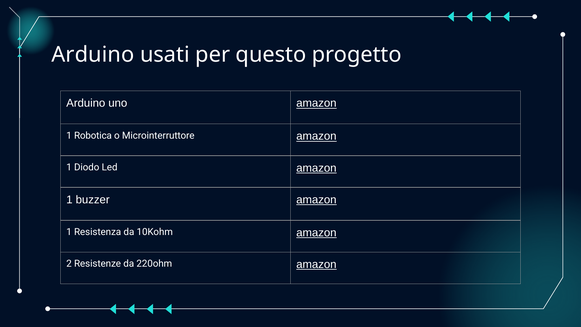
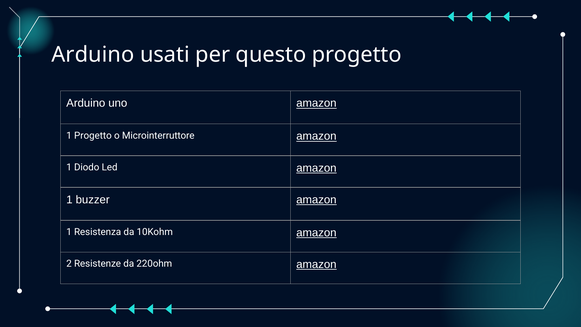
1 Robotica: Robotica -> Progetto (93, 135)
